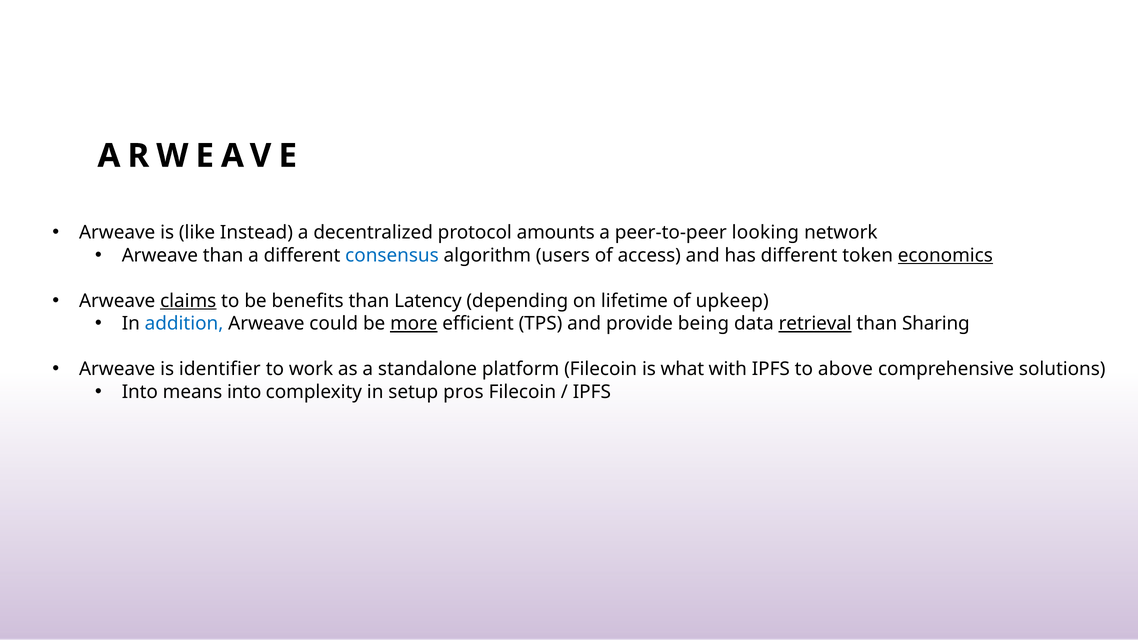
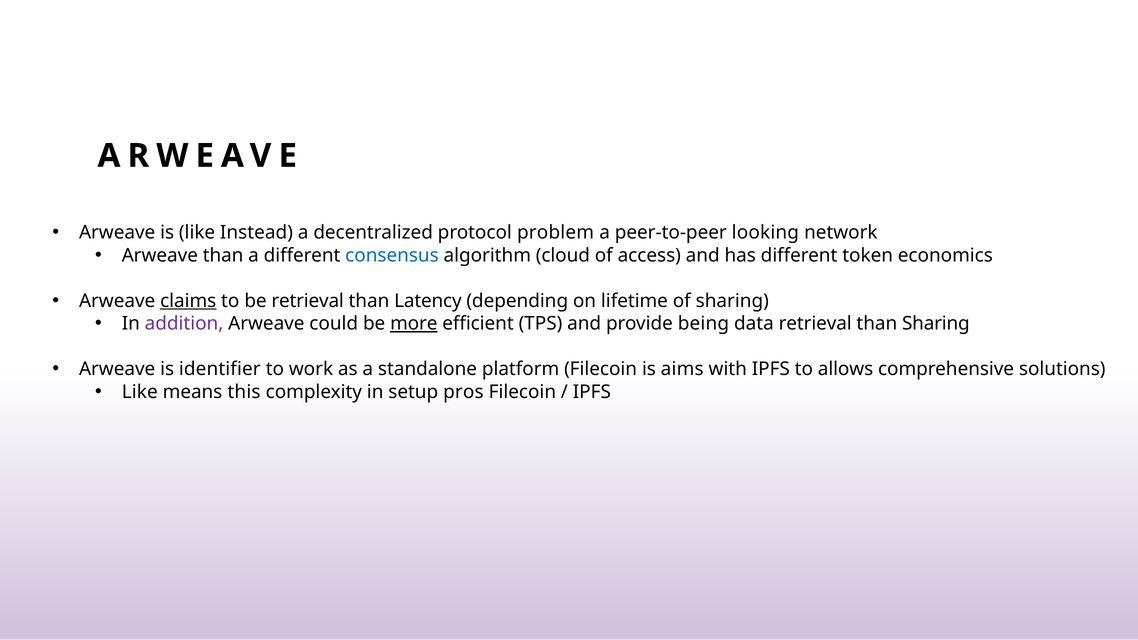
amounts: amounts -> problem (556, 233)
users: users -> cloud (563, 255)
economics underline: present -> none (945, 255)
be benefits: benefits -> retrieval (308, 301)
of upkeep: upkeep -> sharing (732, 301)
addition colour: blue -> purple (184, 324)
retrieval underline: present -> none (815, 324)
what: what -> aims (682, 369)
above: above -> allows (846, 369)
Into: Into -> Like (140, 392)
means into: into -> this (244, 392)
